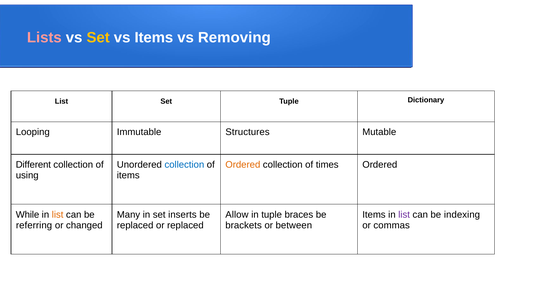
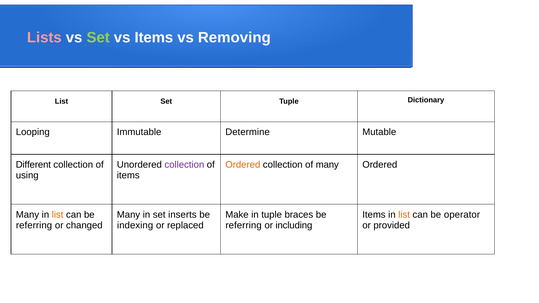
Set colour: yellow -> light green (98, 38)
Structures: Structures -> Determine (248, 132)
collection colour: blue -> purple (184, 165)
of times: times -> many (327, 165)
While: While -> Many (27, 215)
Allow: Allow -> Make (237, 215)
list colour: purple -> orange (404, 215)
indexing: indexing -> operator (462, 215)
replaced: replaced -> indexing (135, 225)
brackets: brackets -> referring (244, 225)
between: between -> including (294, 225)
commas: commas -> provided (392, 225)
